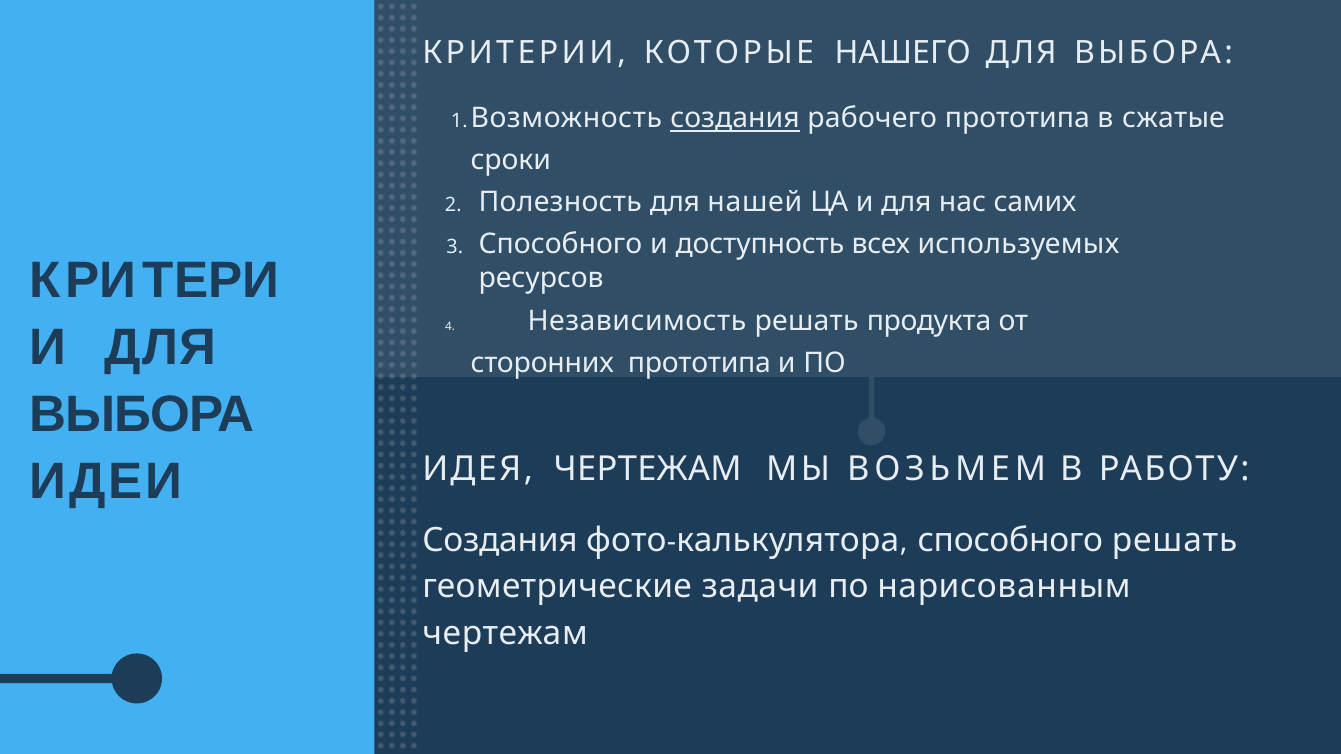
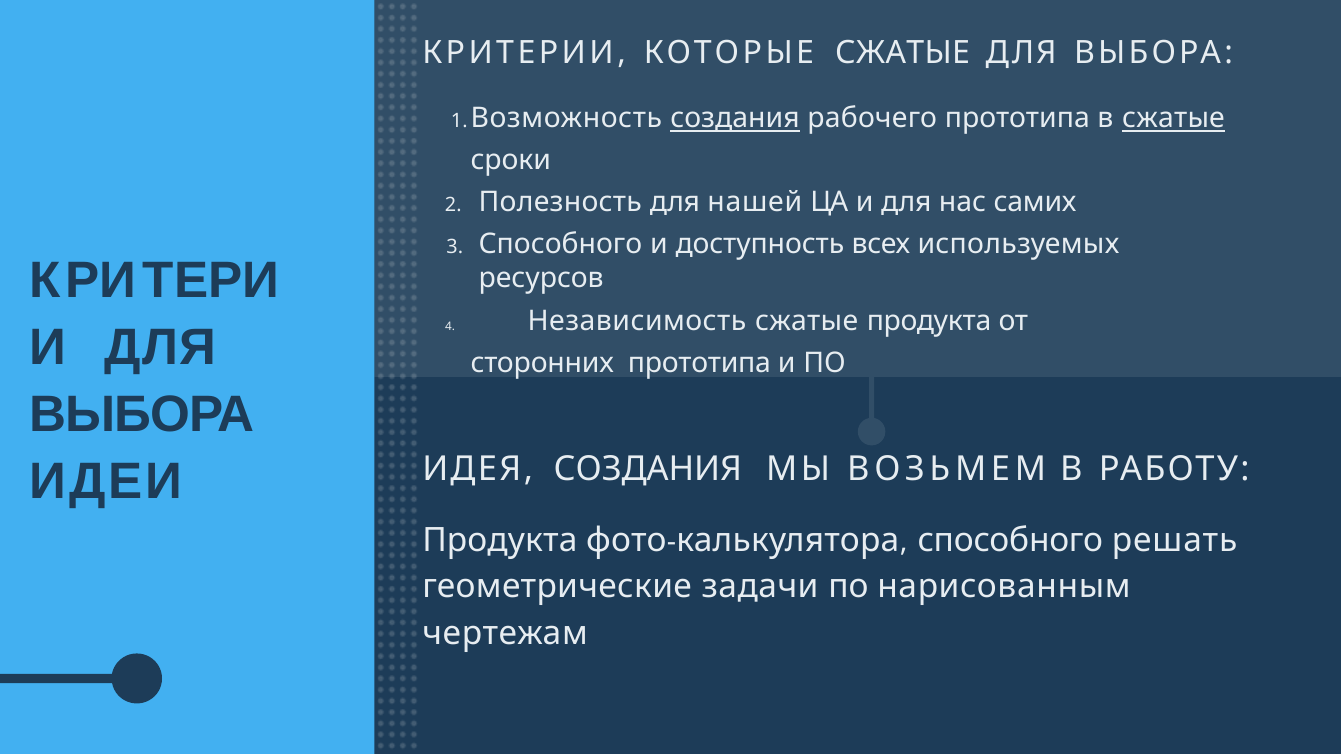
КОТОРЫЕ НАШЕГО: НАШЕГО -> СЖАТЫЕ (903, 53)
сжатые underline: none -> present (1174, 119)
Независимость решать: решать -> сжатые (807, 321)
ИДЕЯ ЧЕРТЕЖАМ: ЧЕРТЕЖАМ -> СОЗДАНИЯ (648, 469)
Создания: Создания -> Продукта (500, 541)
